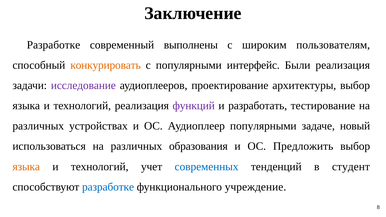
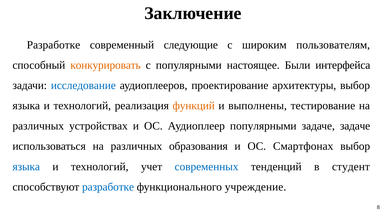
выполнены: выполнены -> следующие (191, 45)
интерфейс: интерфейс -> настоящее (253, 65)
Были реализация: реализация -> интерфейса (343, 65)
исследование colour: purple -> blue (83, 86)
функций colour: purple -> orange (194, 106)
разработать: разработать -> выполнены (258, 106)
задаче новый: новый -> задаче (355, 126)
Предложить: Предложить -> Смартфонах (303, 146)
языка colour: orange -> blue (26, 167)
